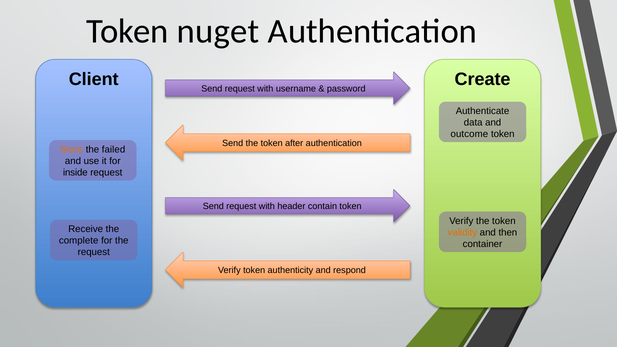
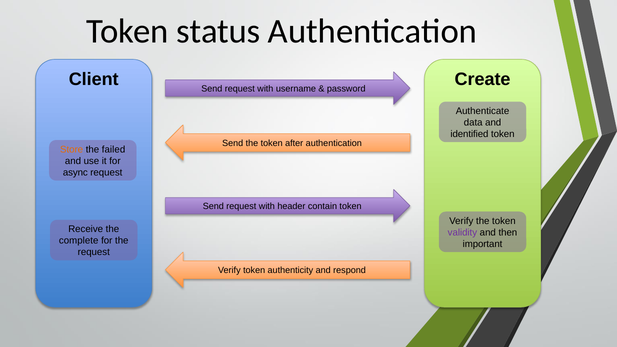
nuget: nuget -> status (218, 31)
outcome: outcome -> identified (469, 134)
inside: inside -> async (75, 173)
validity colour: orange -> purple (462, 233)
container: container -> important (483, 244)
